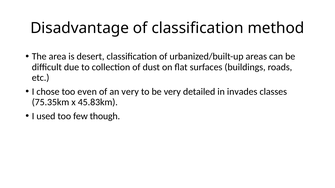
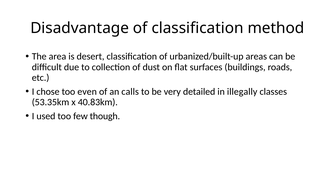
an very: very -> calls (130, 92)
invades: invades -> illegally (242, 92)
75.35km: 75.35km -> 53.35km (51, 102)
45.83km: 45.83km -> 40.83km (98, 102)
